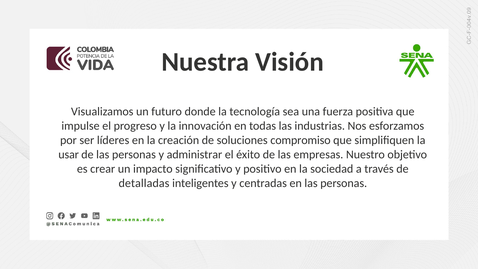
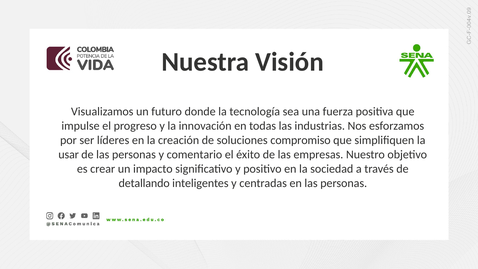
administrar: administrar -> comentario (194, 154)
detalladas: detalladas -> detallando (144, 183)
